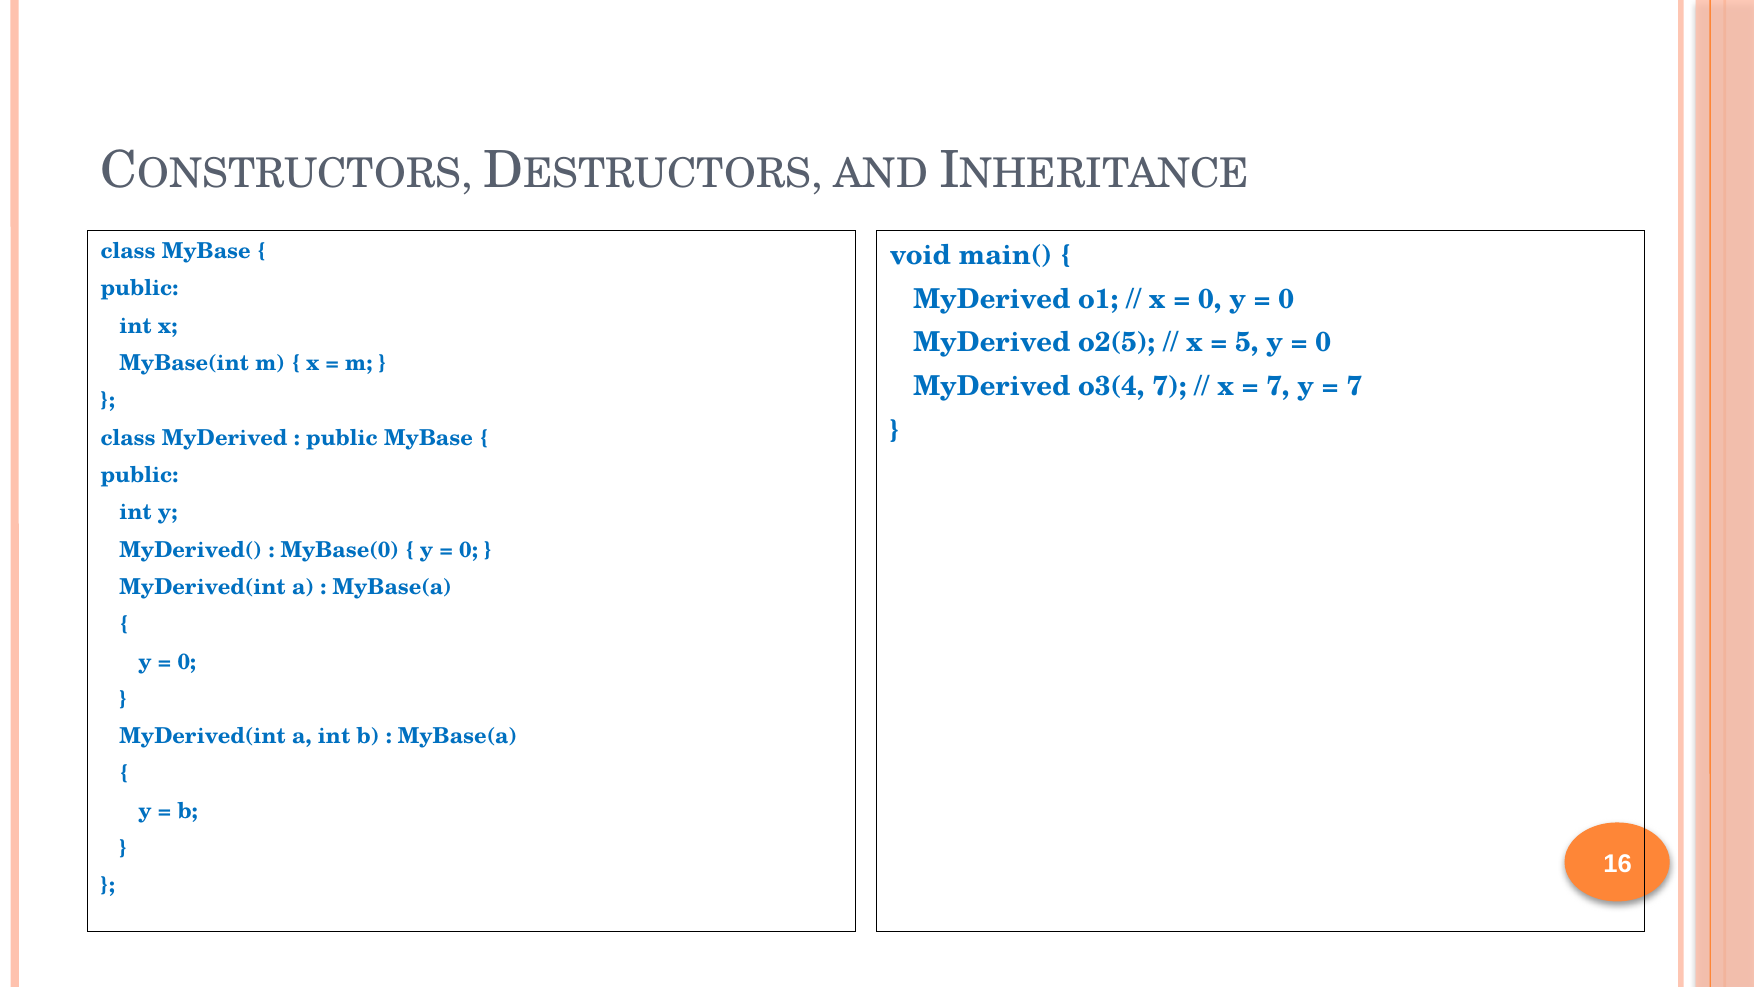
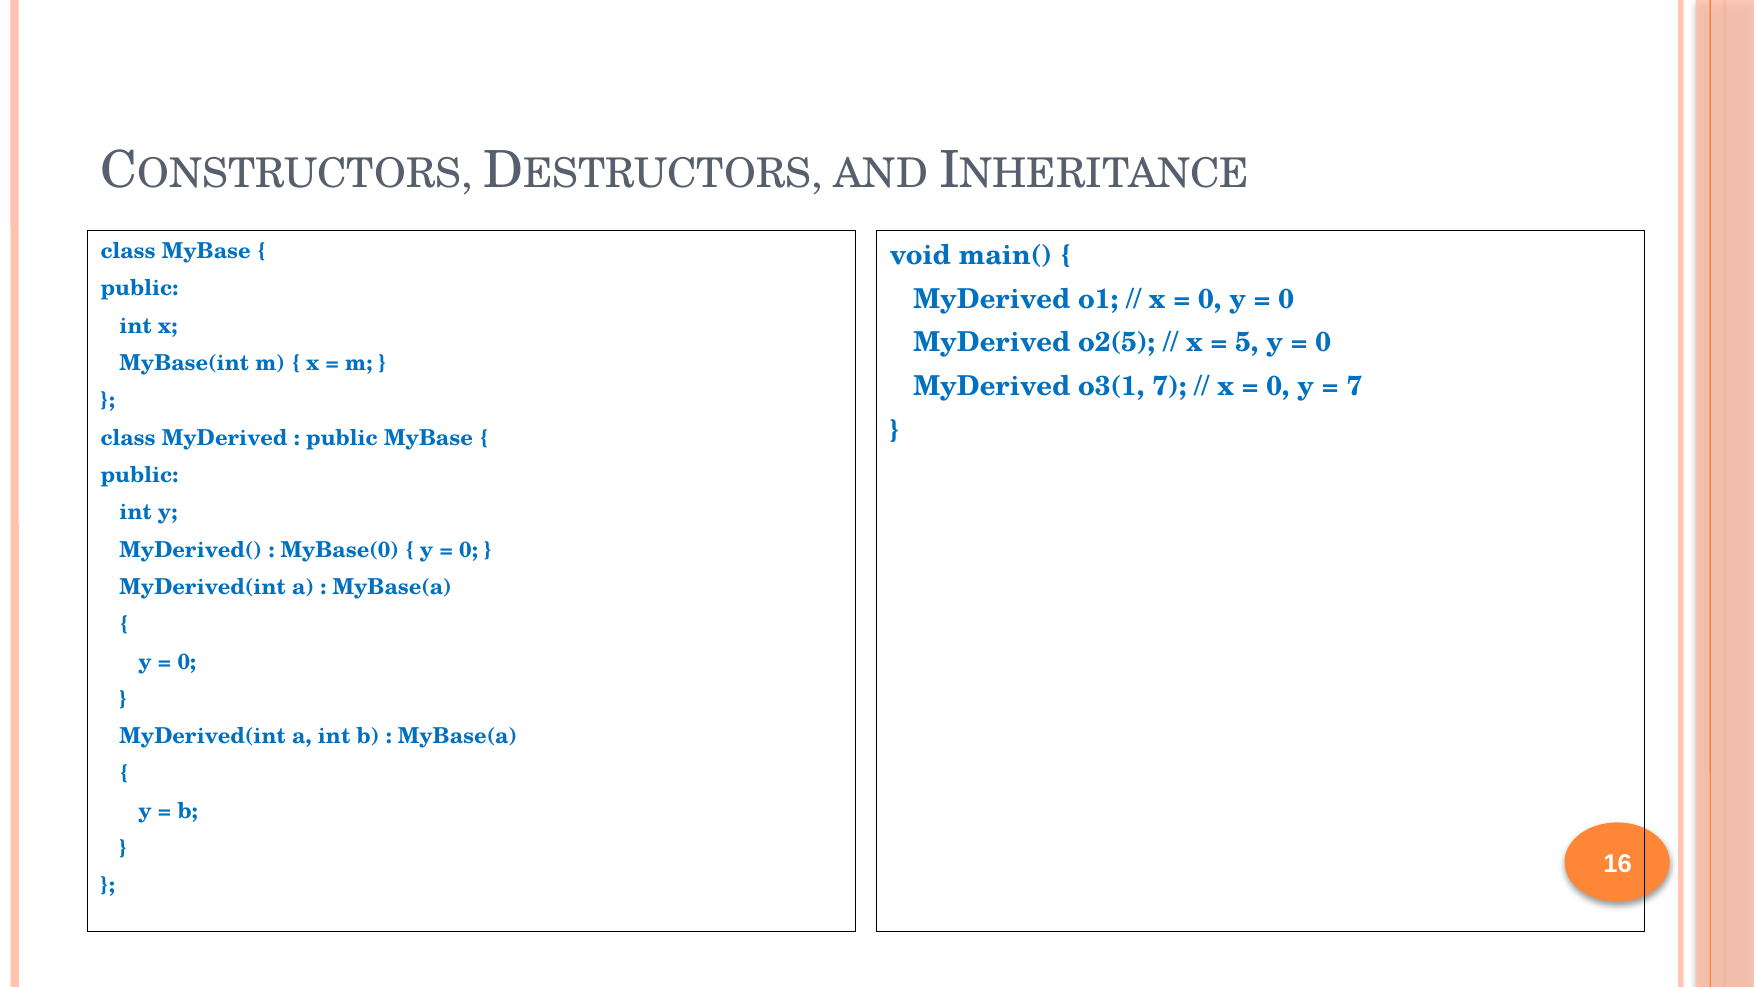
o3(4: o3(4 -> o3(1 (1111, 387)
7: 7 -> 0 (1278, 387)
